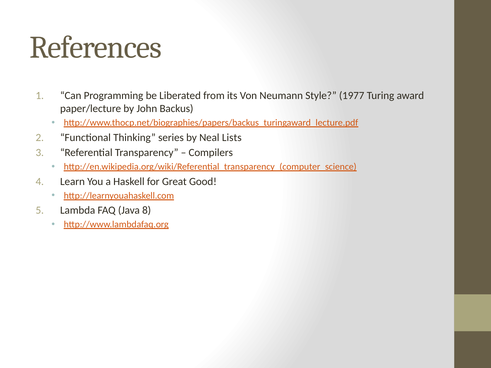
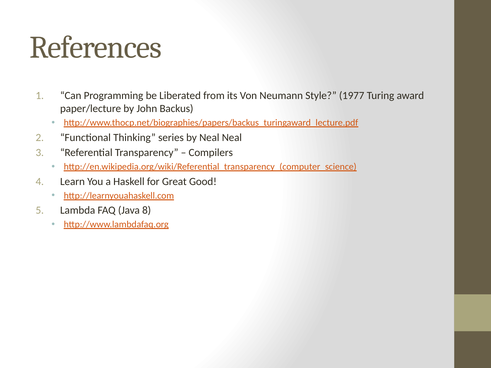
Neal Lists: Lists -> Neal (232, 138)
